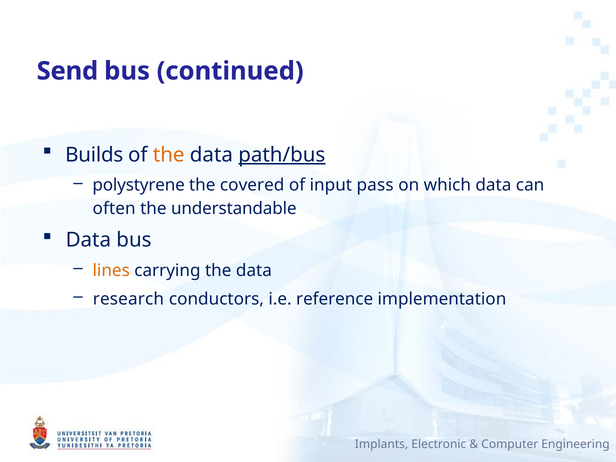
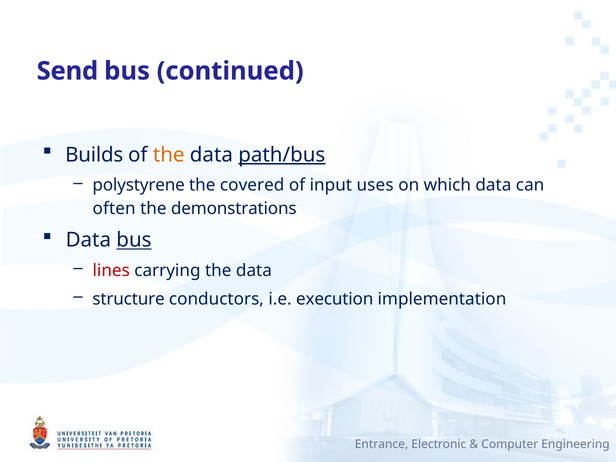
pass: pass -> uses (375, 185)
understandable: understandable -> demonstrations (234, 209)
bus underline: none -> present (134, 240)
lines colour: orange -> red (111, 270)
research: research -> structure (129, 299)
reference: reference -> execution (335, 299)
Implants: Implants -> Entrance (382, 444)
